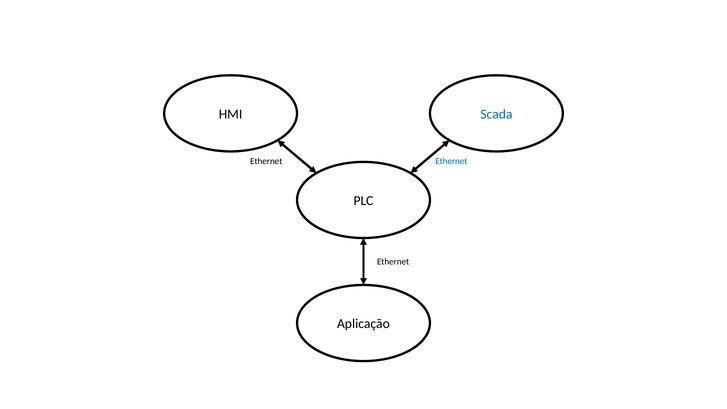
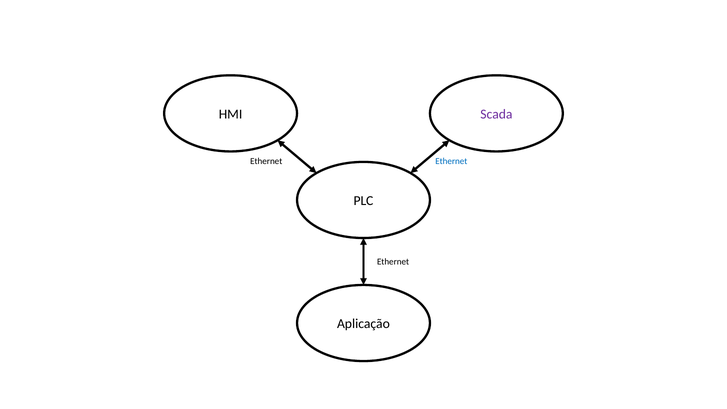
Scada colour: blue -> purple (496, 114)
